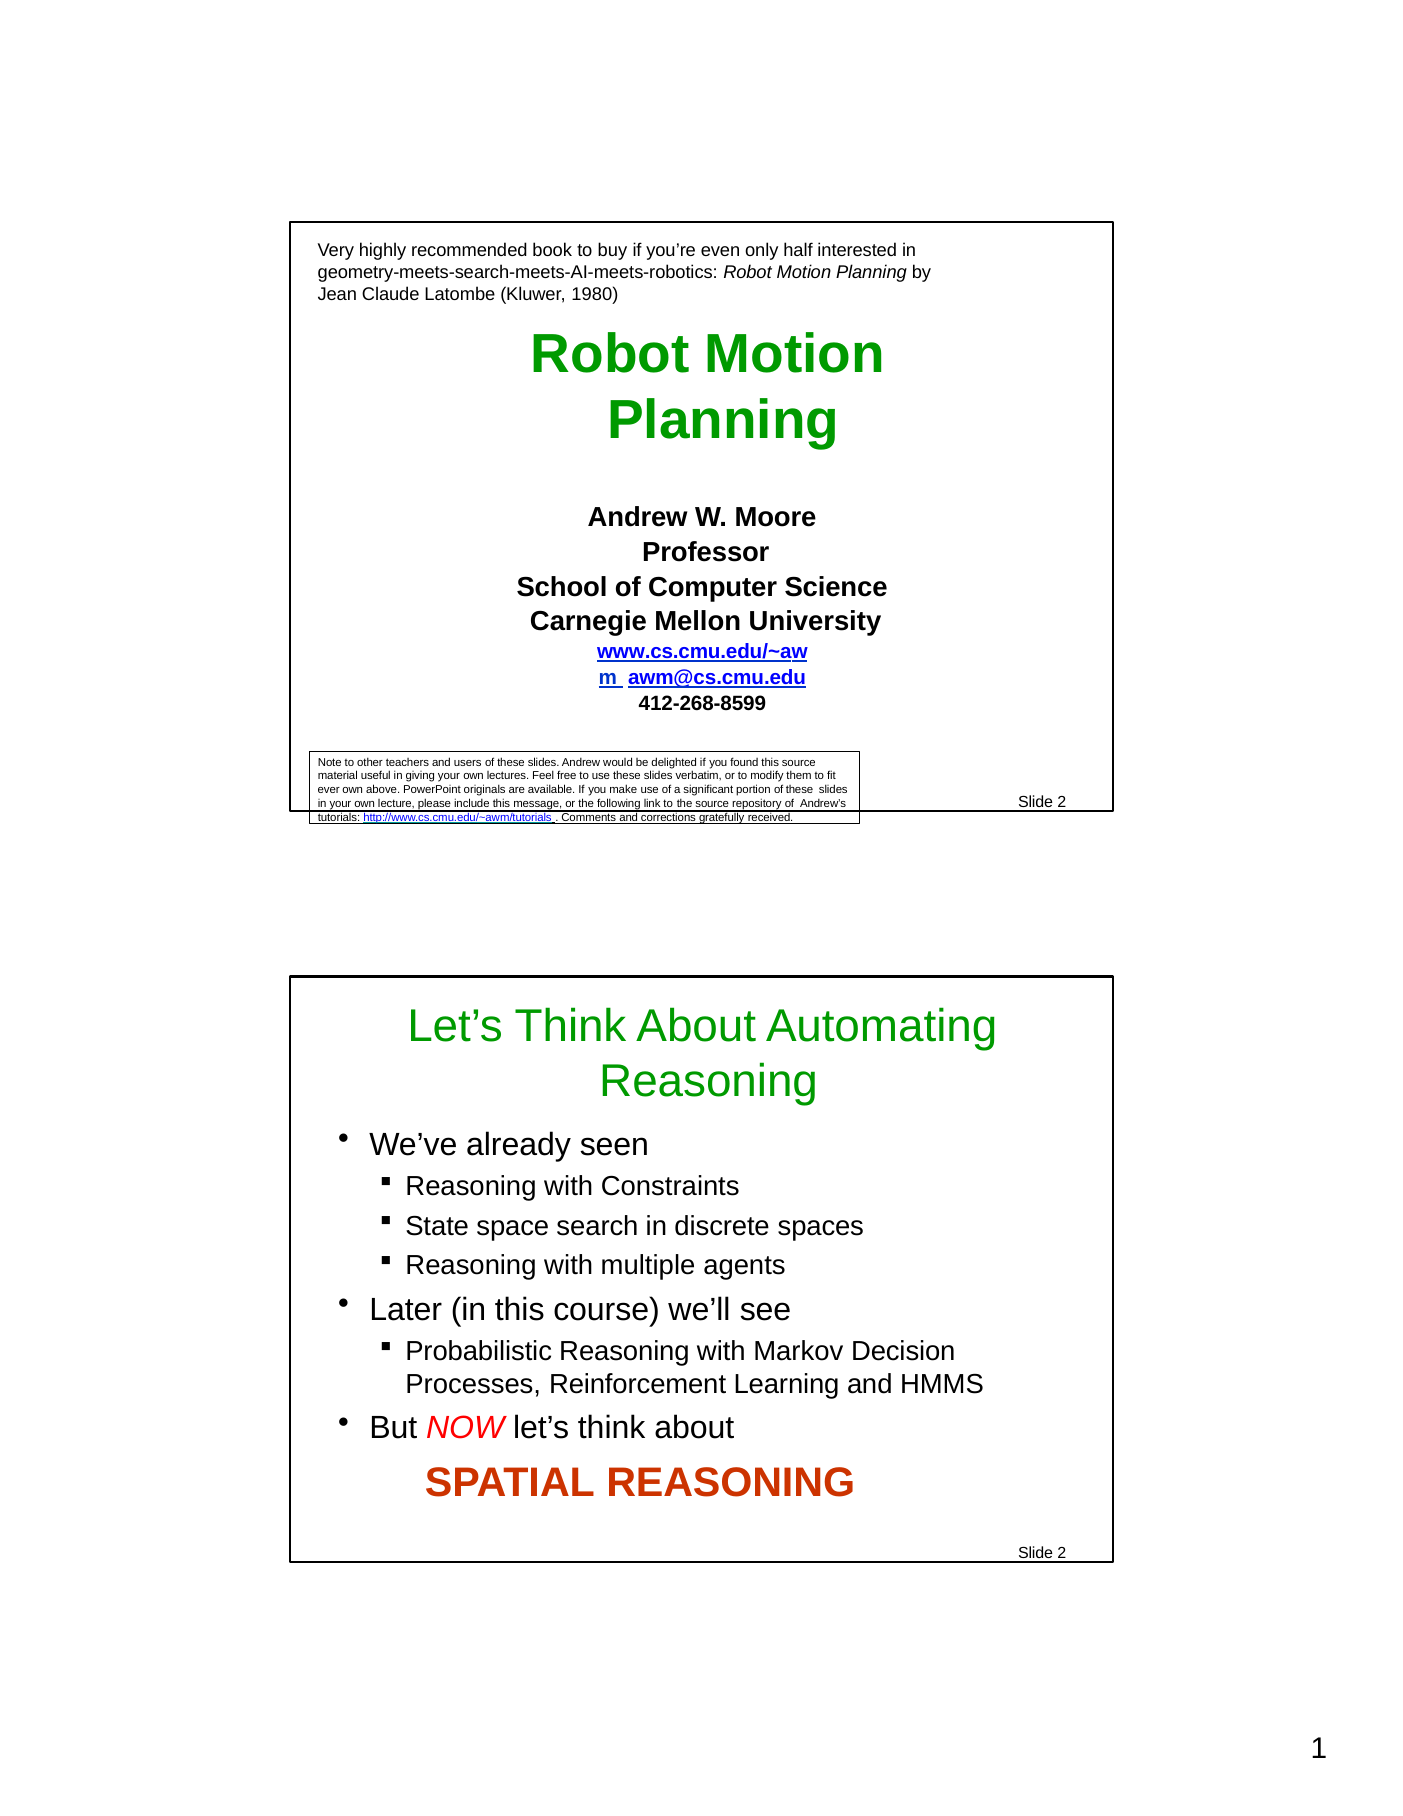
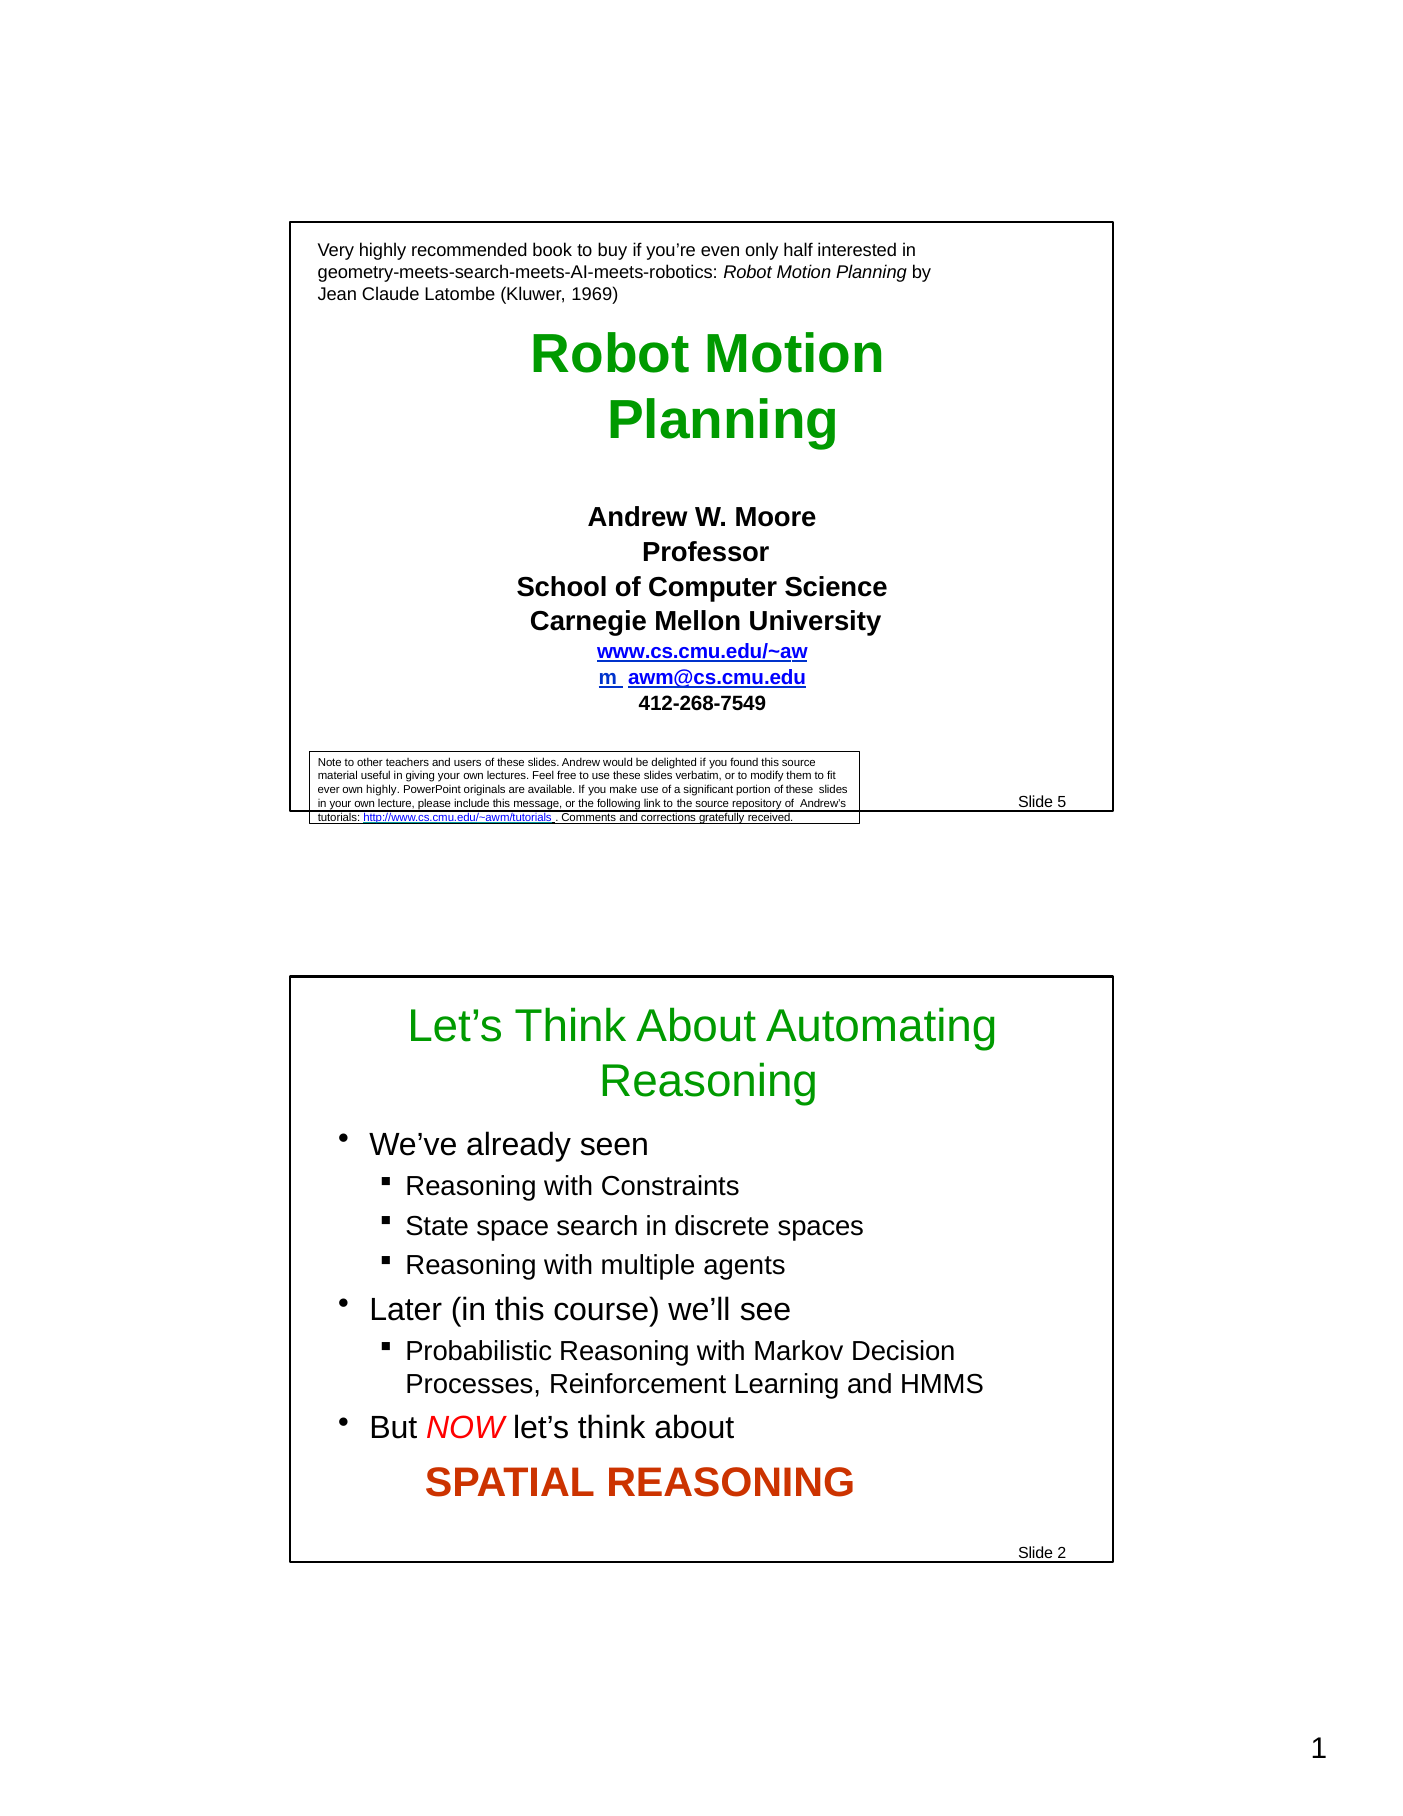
1980: 1980 -> 1969 (595, 295)
412-268-8599: 412-268-8599 -> 412-268-7549 (702, 704)
own above: above -> highly (383, 790)
2: 2 -> 5 (1062, 802)
